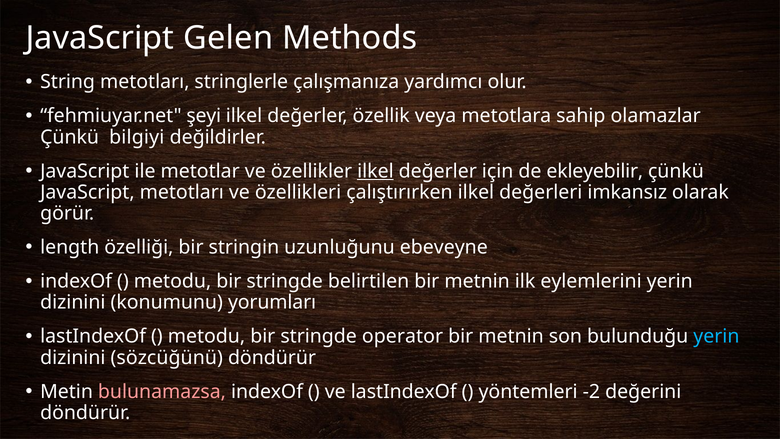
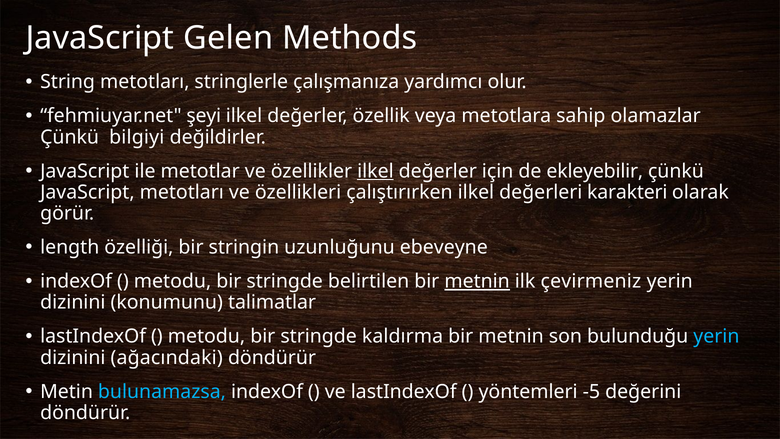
imkansız: imkansız -> karakteri (627, 192)
metnin underline: none -> present (477, 281)
eylemlerini: eylemlerini -> çevirmeniz (591, 281)
yorumları: yorumları -> talimatlar (272, 302)
operator: operator -> kaldırma (402, 336)
sözcüğünü: sözcüğünü -> ağacındaki (167, 357)
bulunamazsa colour: pink -> light blue (162, 392)
-2: -2 -> -5 (591, 392)
